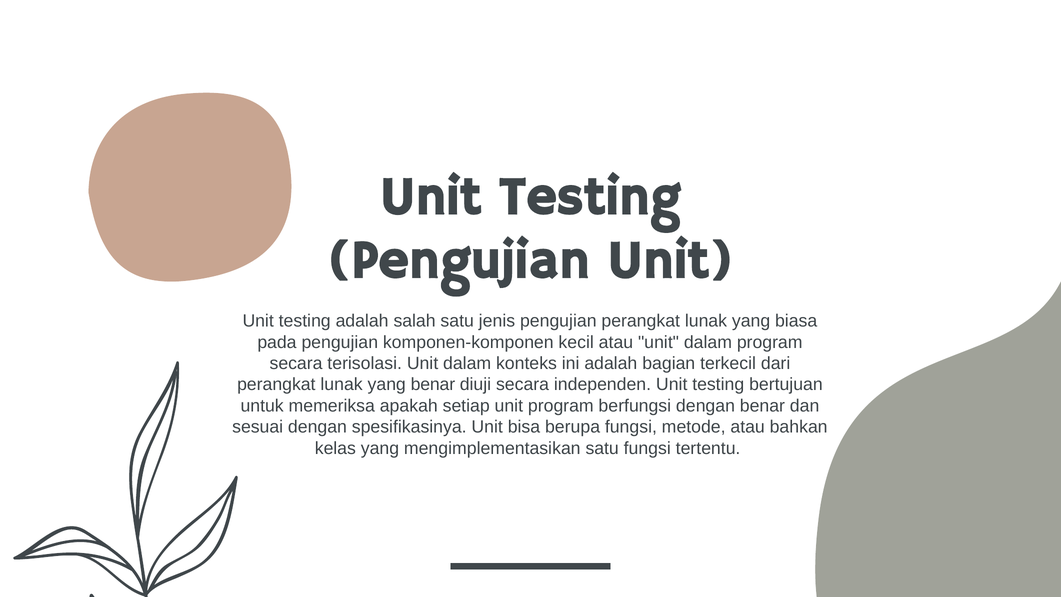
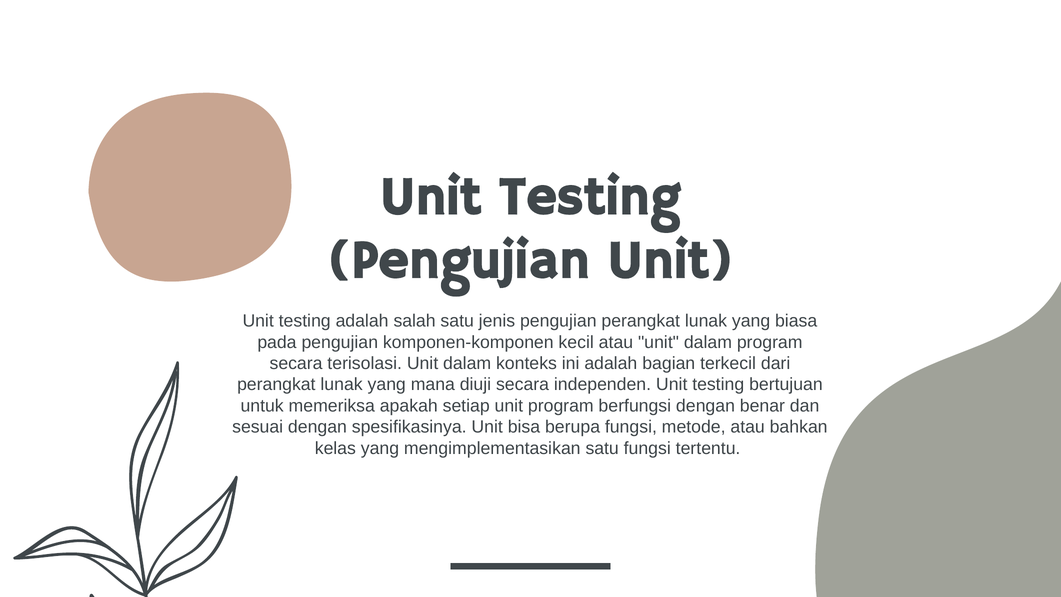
yang benar: benar -> mana (433, 385)
